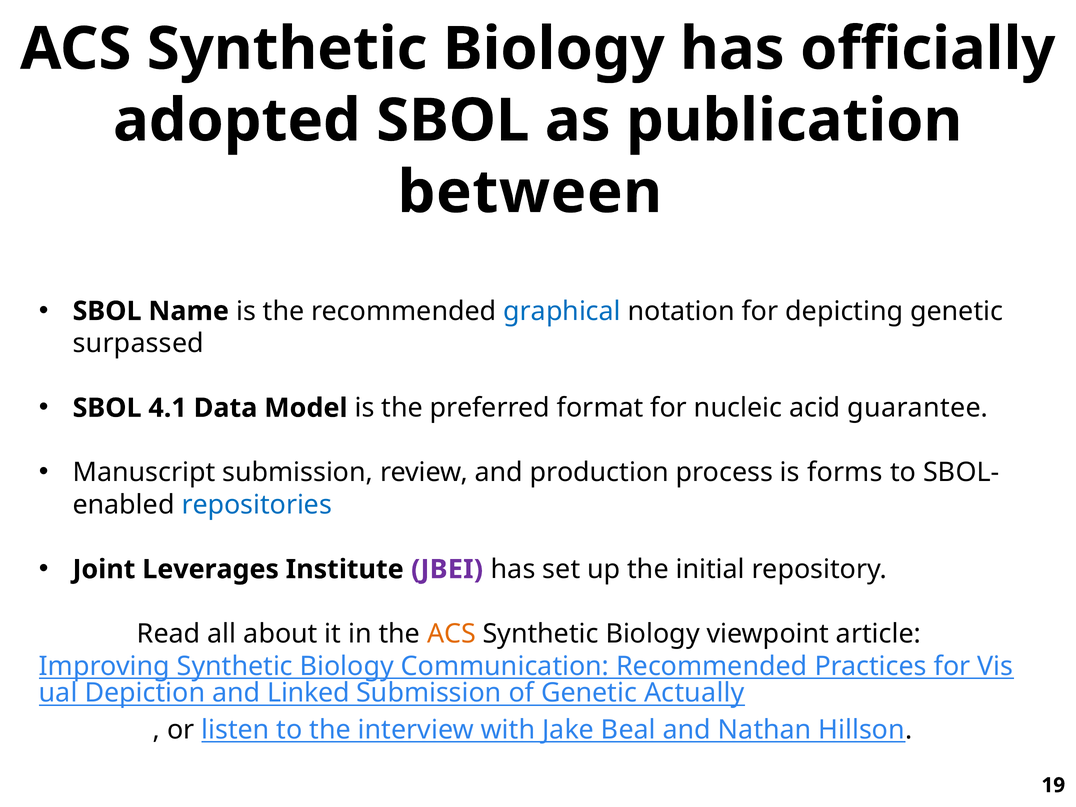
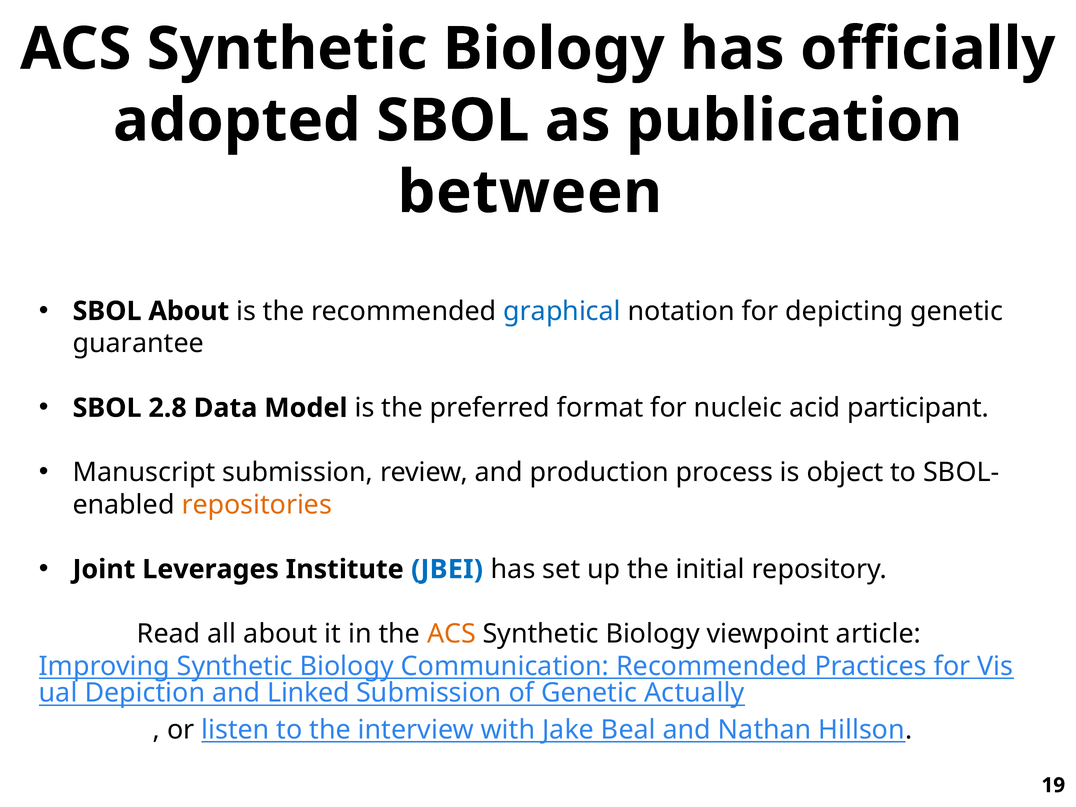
SBOL Name: Name -> About (189, 311)
surpassed: surpassed -> guarantee (138, 343)
4.1: 4.1 -> 2.8 (168, 408)
guarantee: guarantee -> participant (918, 408)
forms: forms -> object (845, 473)
repositories colour: blue -> orange (257, 505)
JBEI colour: purple -> blue (447, 569)
